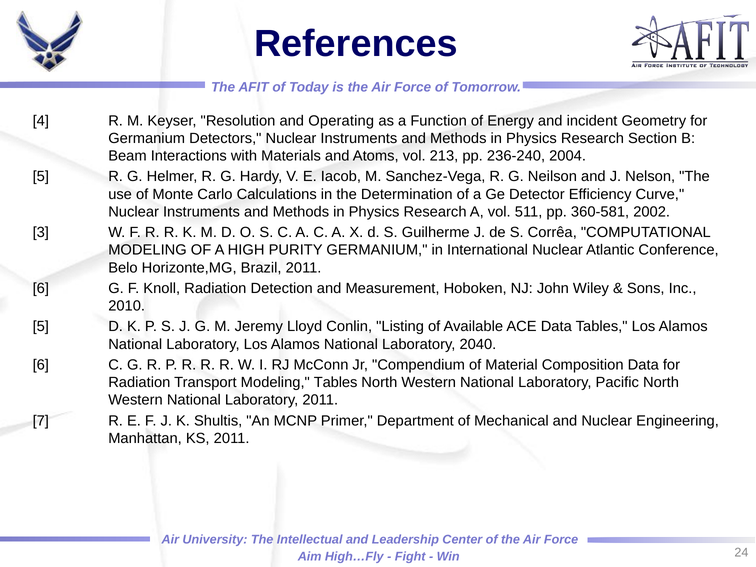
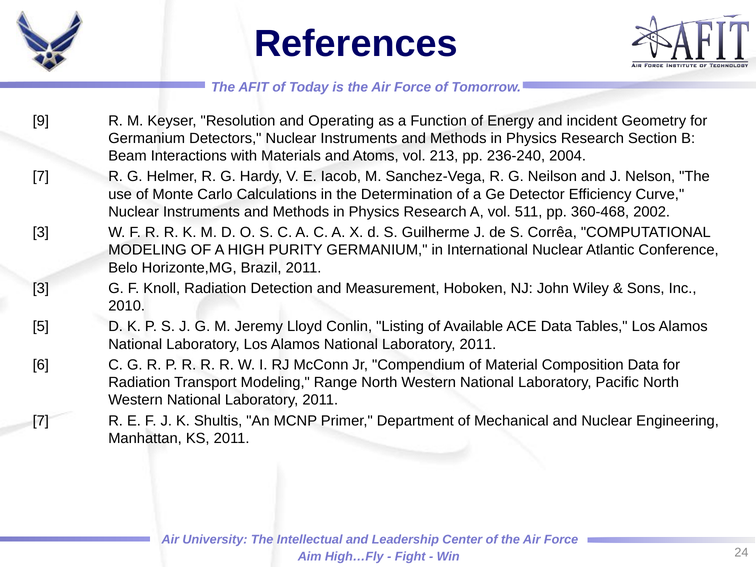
4: 4 -> 9 (41, 121)
5: 5 -> 7 (41, 177)
360-581: 360-581 -> 360-468 (600, 212)
6: 6 -> 3 (41, 288)
Alamos National Laboratory 2040: 2040 -> 2011 (478, 344)
Modeling Tables: Tables -> Range (336, 382)
